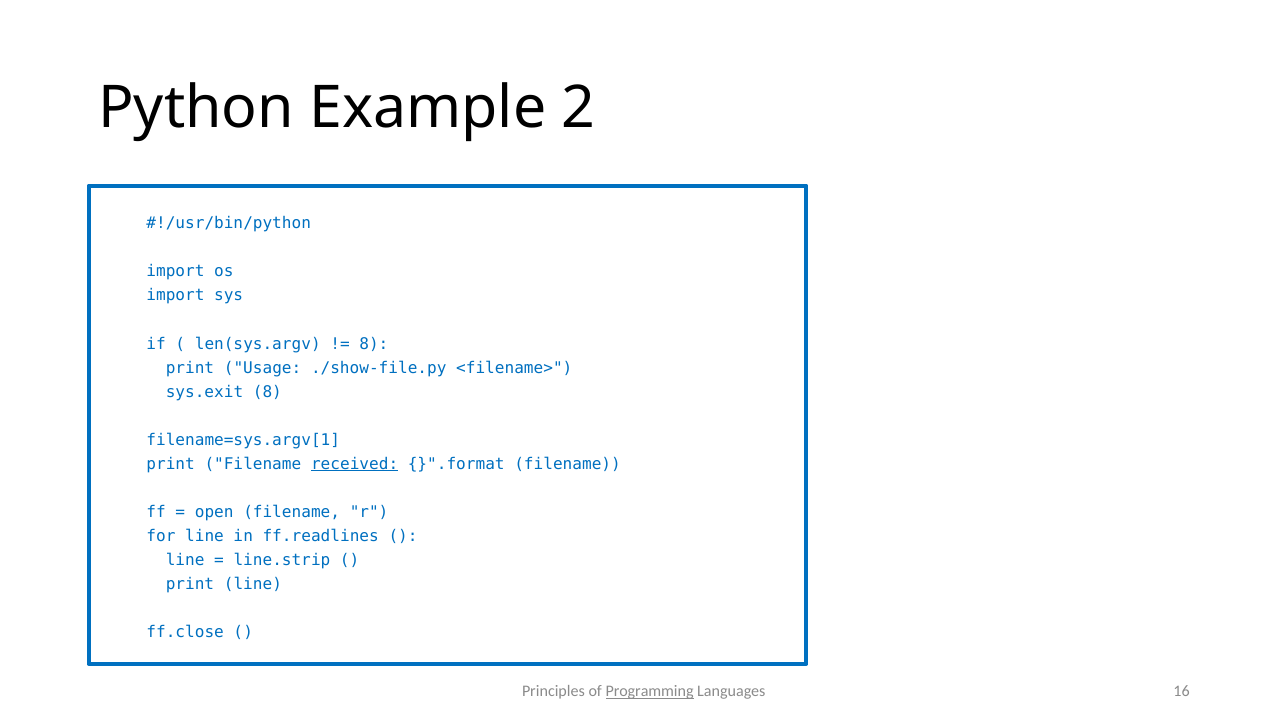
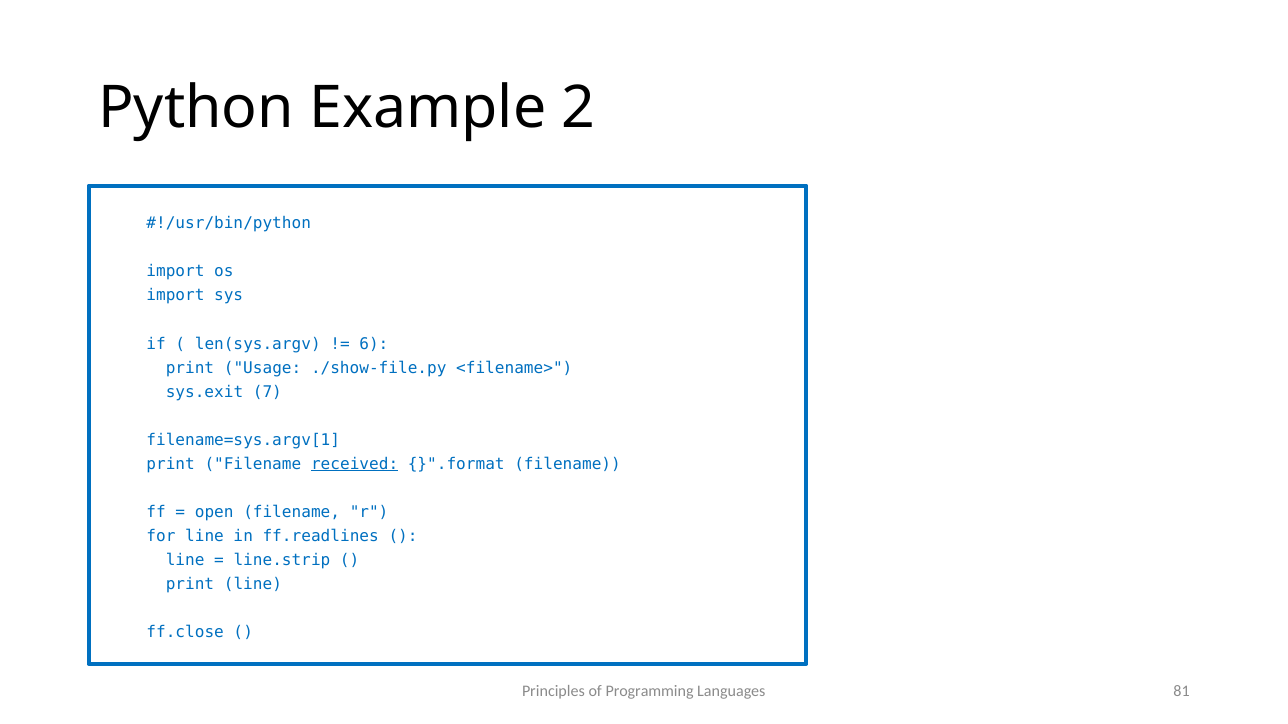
8: 8 -> 6 (374, 344)
sys.exit 8: 8 -> 7 (267, 392)
Programming underline: present -> none (650, 692)
16: 16 -> 81 (1182, 692)
